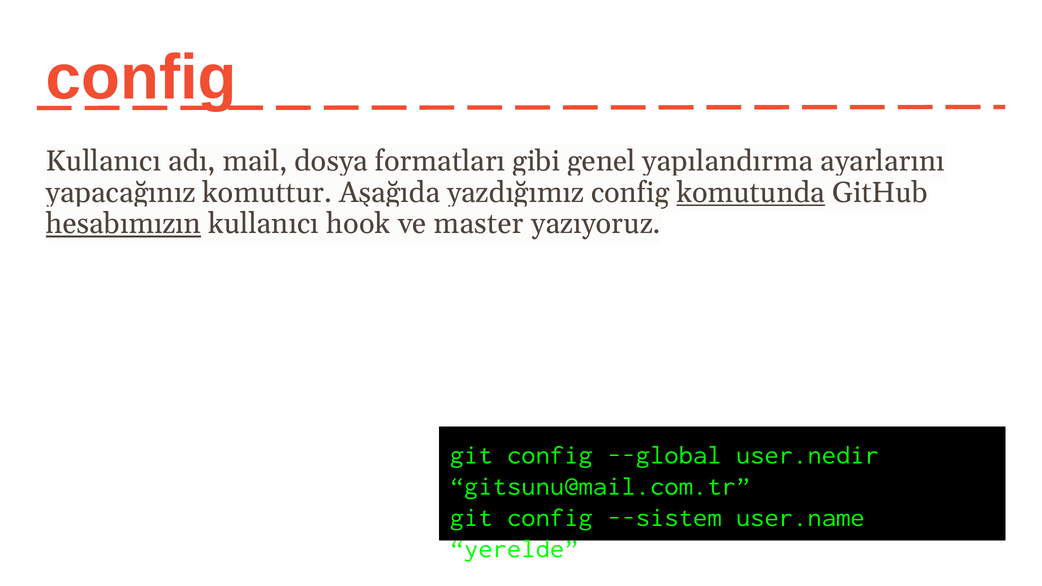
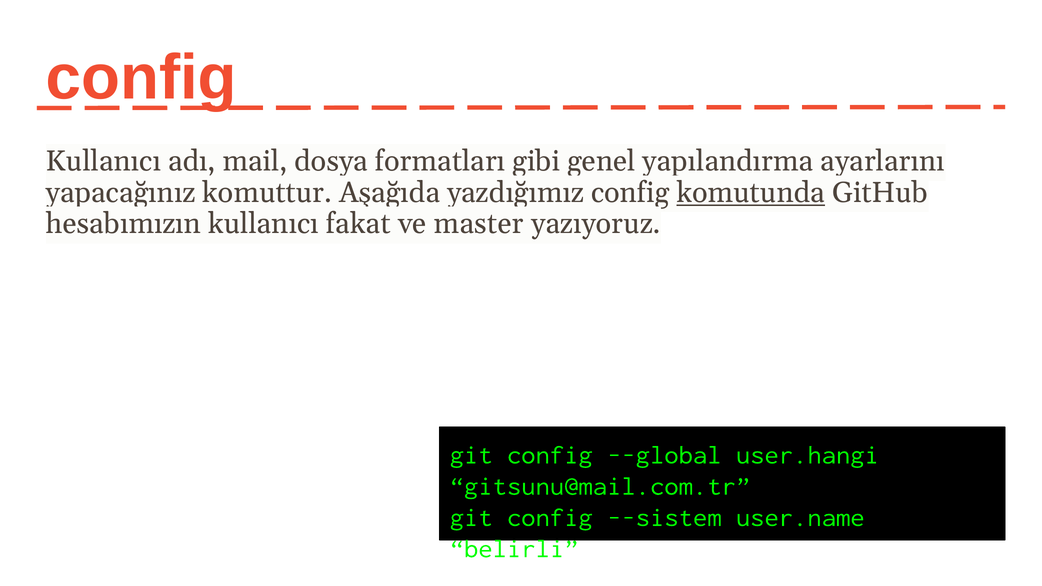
hesabımızın underline: present -> none (123, 224)
hook: hook -> fakat (358, 224)
user.nedir: user.nedir -> user.hangi (807, 455)
yerelde: yerelde -> belirli (514, 549)
